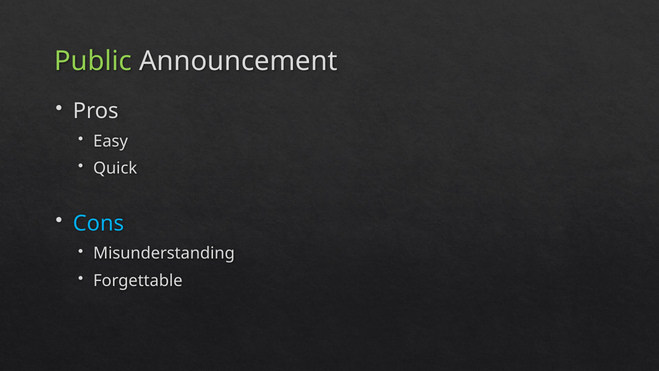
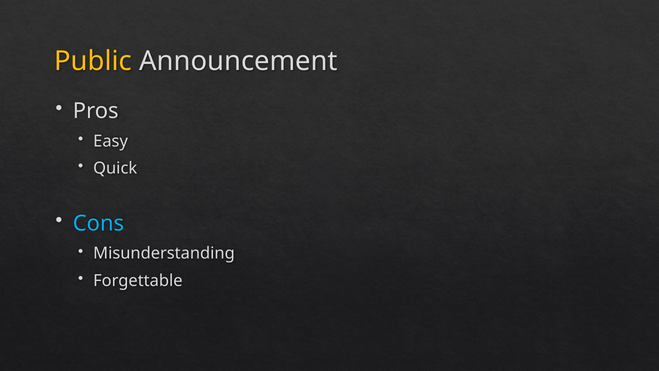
Public colour: light green -> yellow (93, 61)
